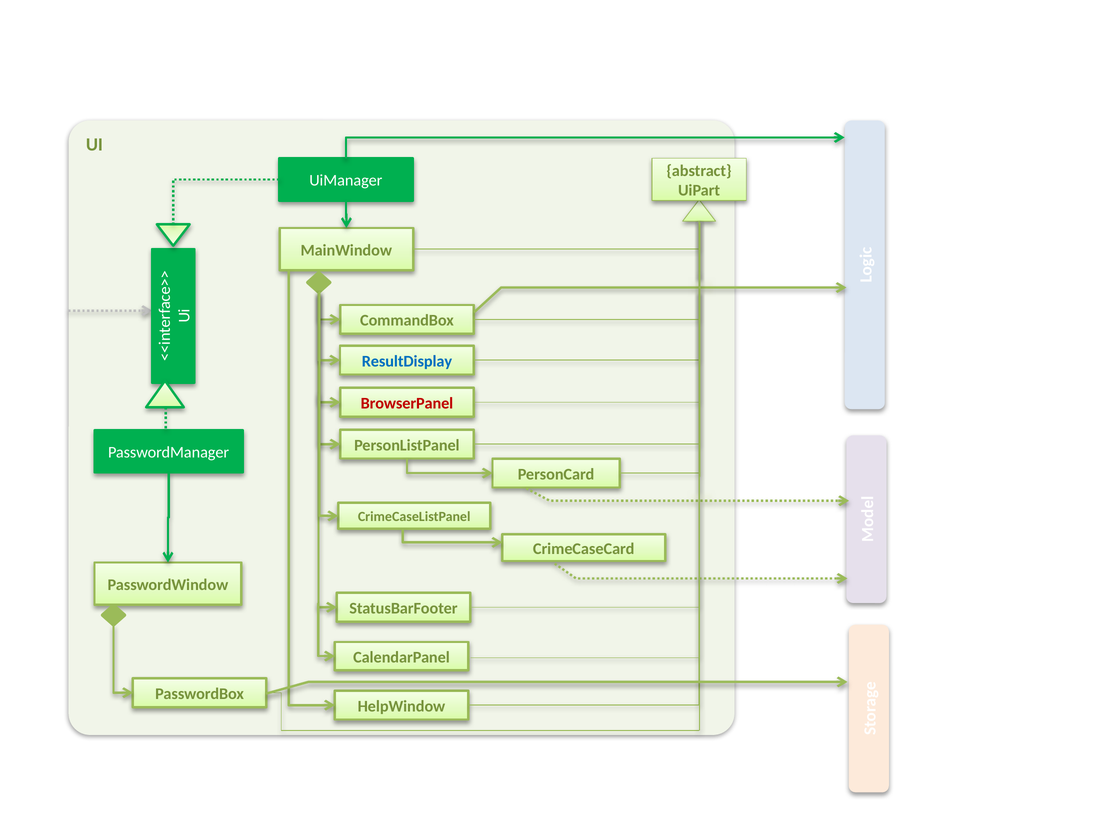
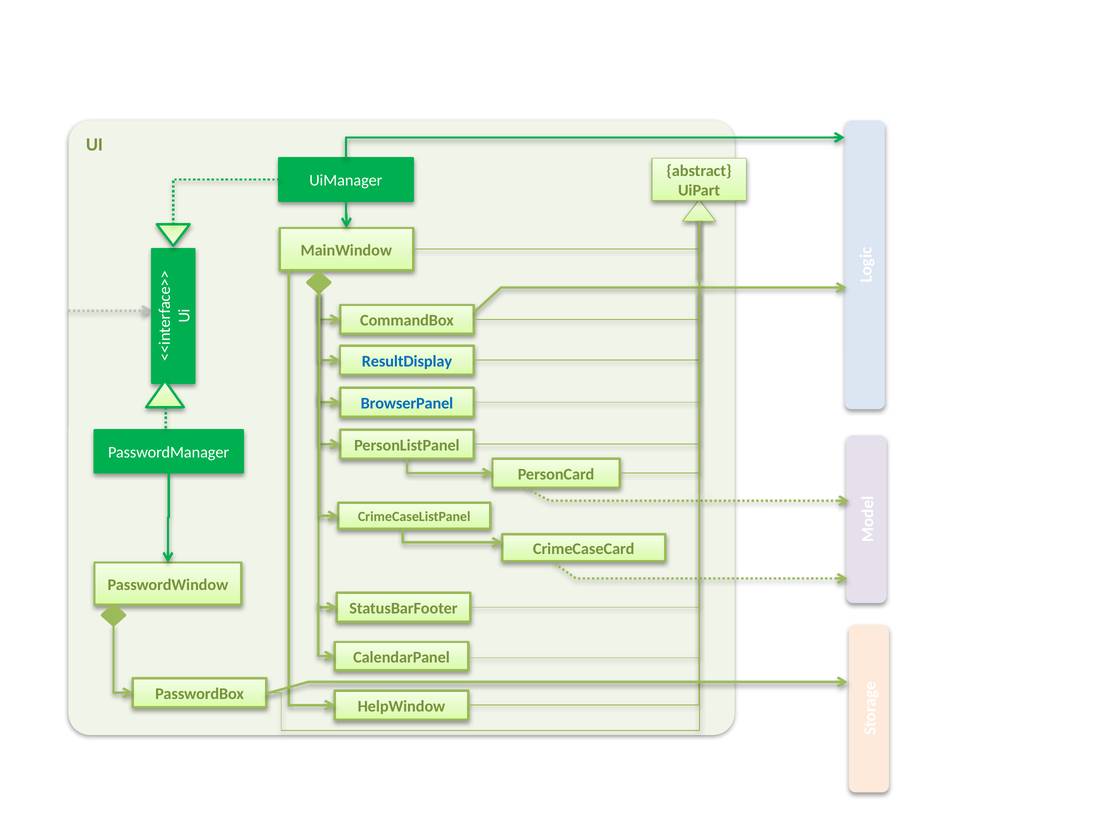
BrowserPanel colour: red -> blue (407, 403)
